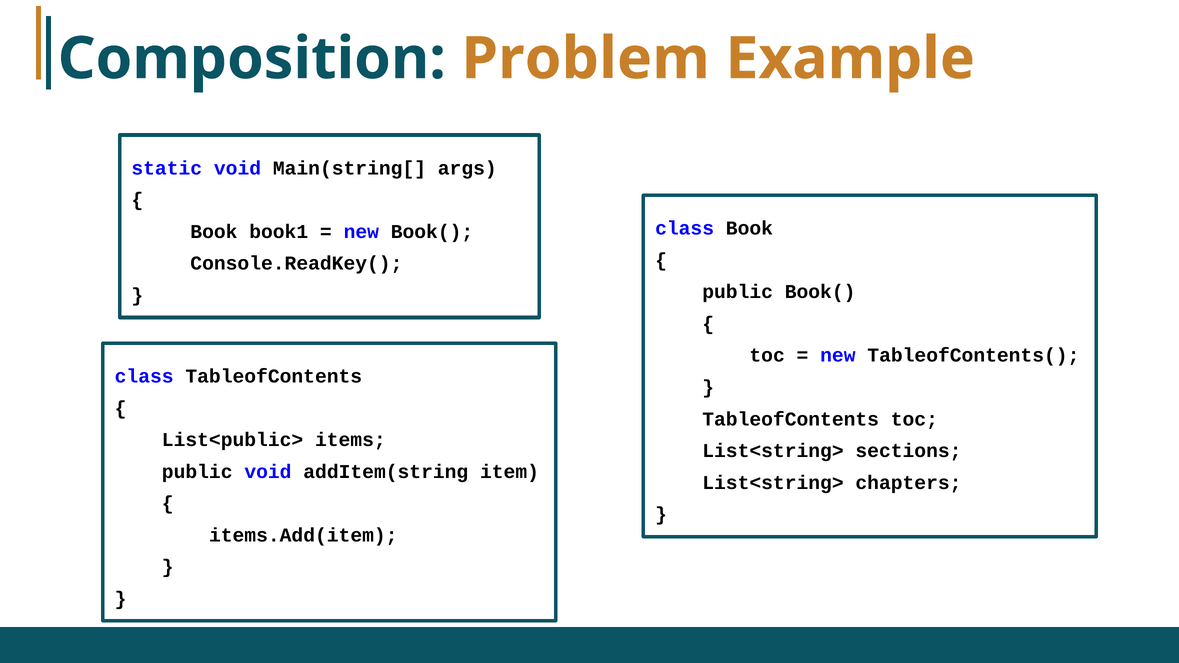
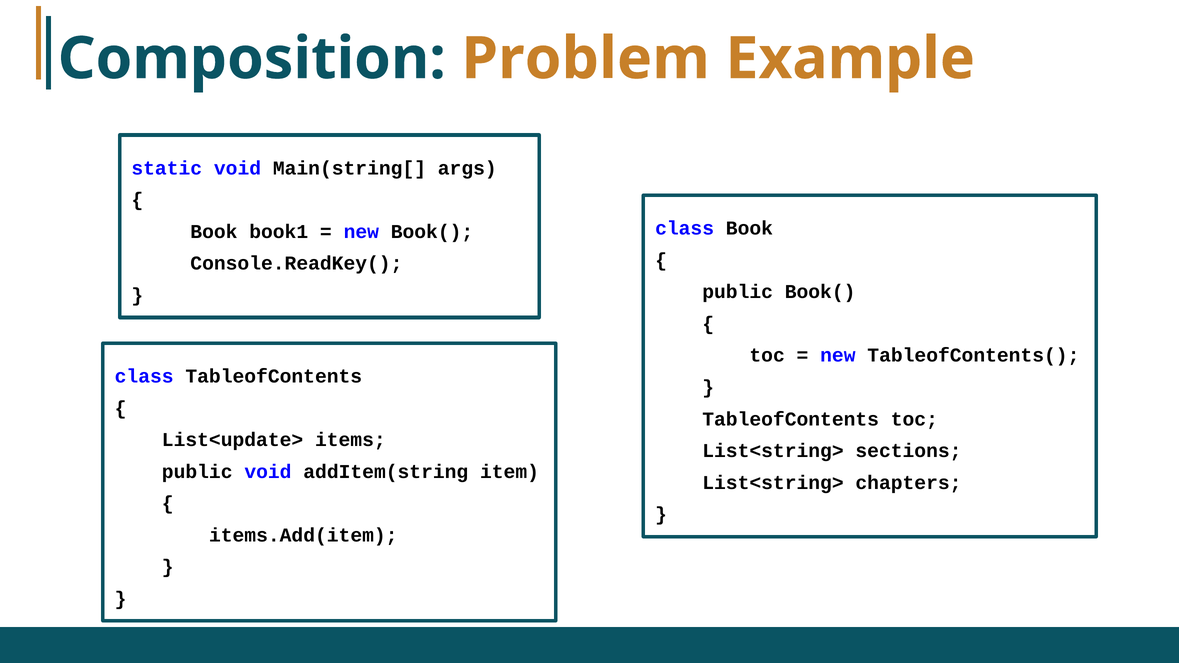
List<public>: List<public> -> List<update> (233, 440)
